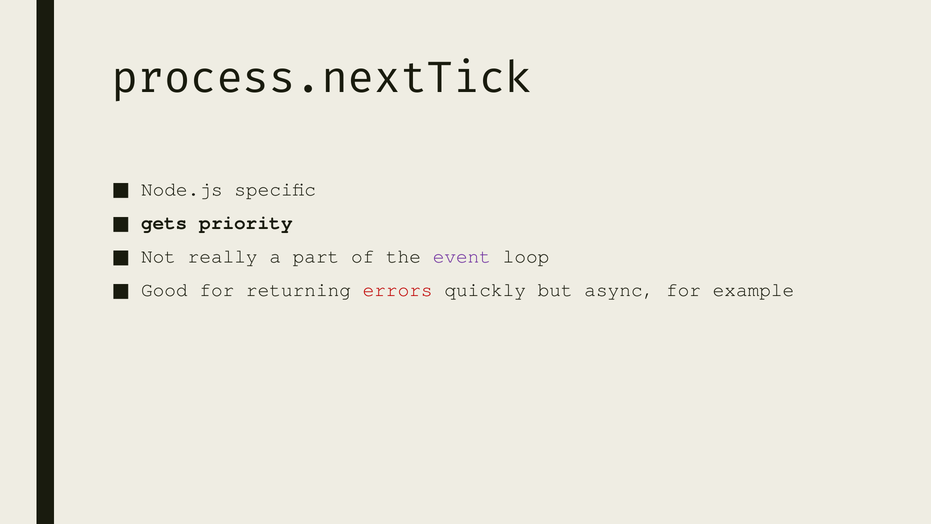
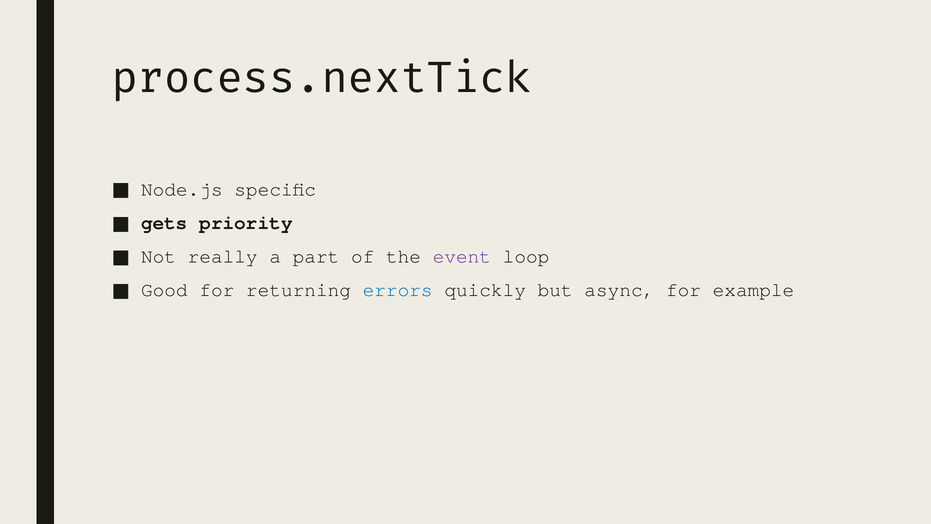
errors colour: red -> blue (398, 290)
